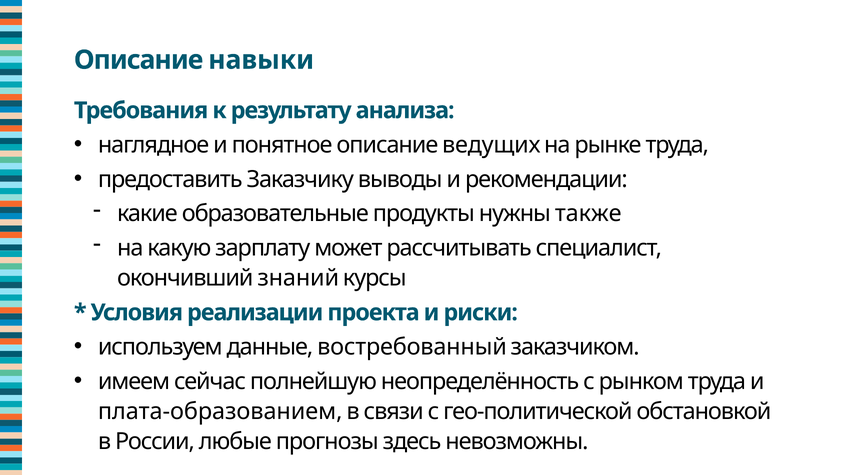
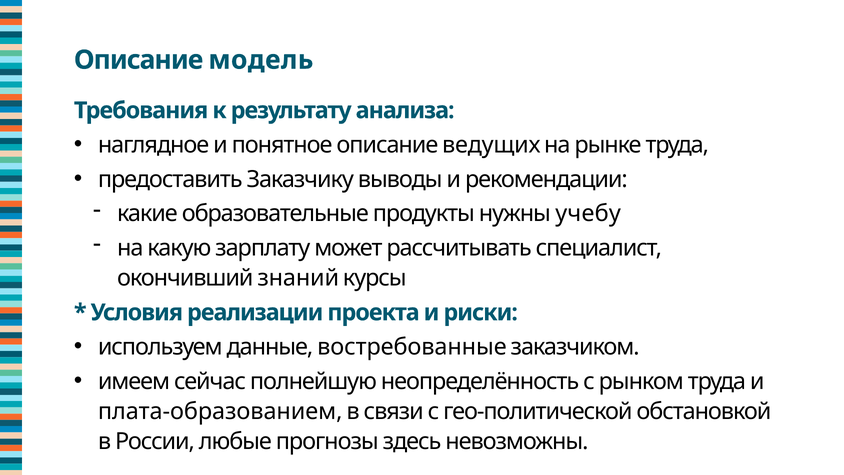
навыки: навыки -> модель (261, 60)
также: также -> учебу (588, 214)
востребованный: востребованный -> востребованные (412, 347)
